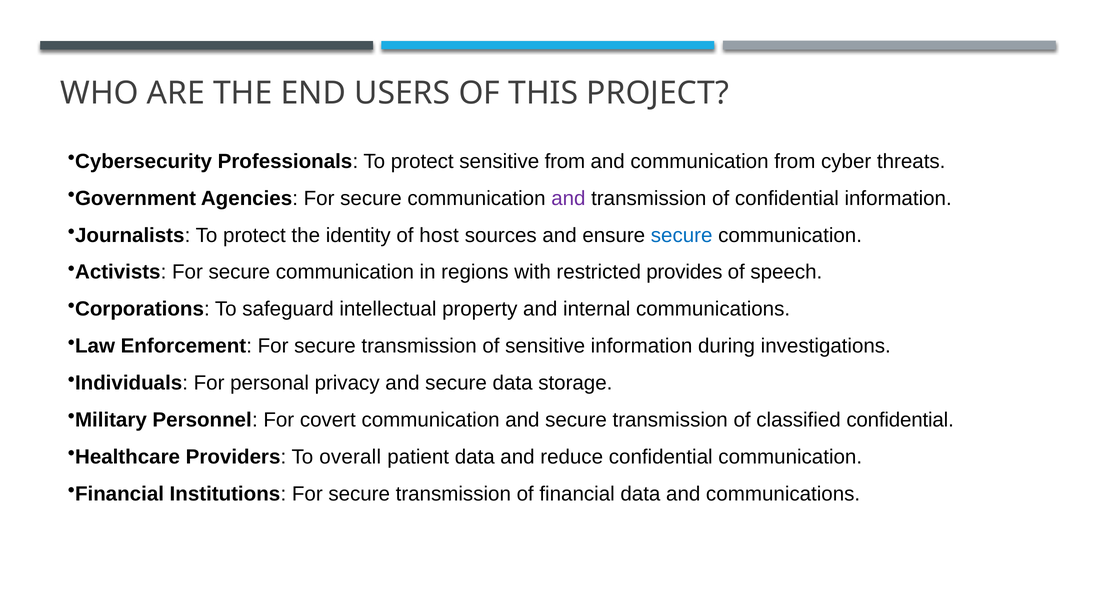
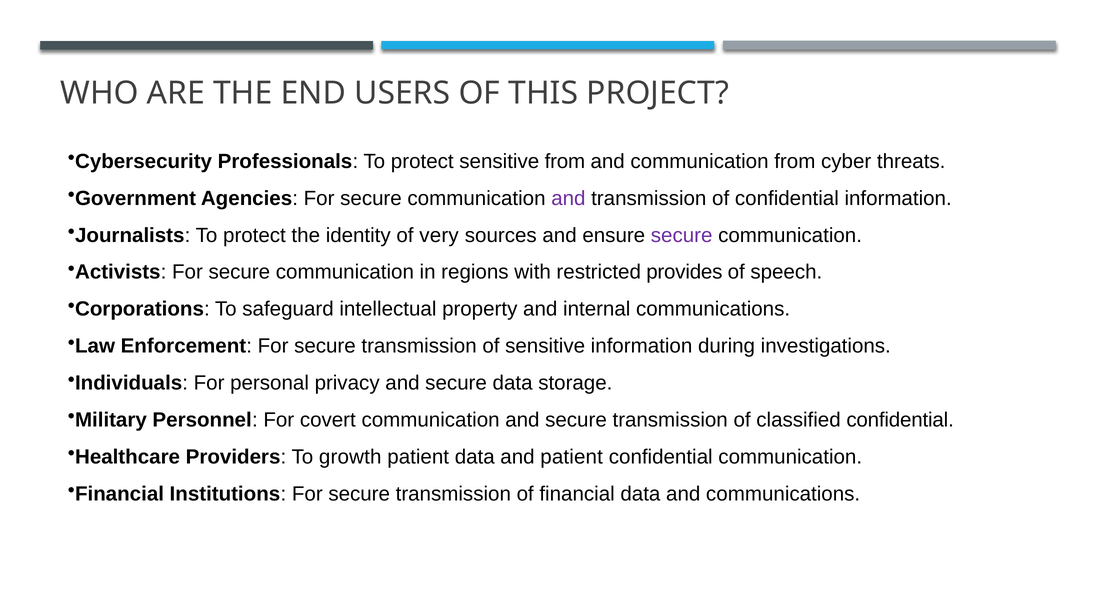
host: host -> very (439, 235)
secure colour: blue -> purple (682, 235)
overall: overall -> growth (350, 457)
and reduce: reduce -> patient (572, 457)
